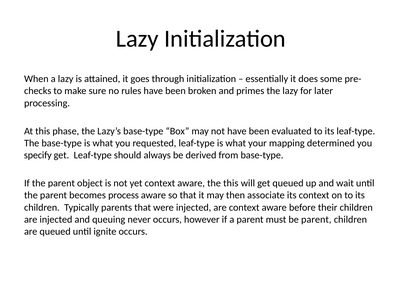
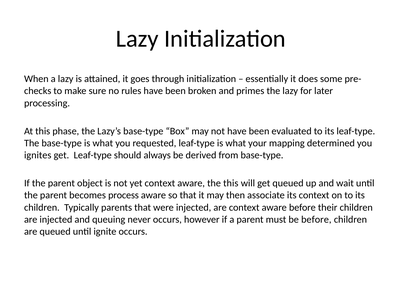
specify: specify -> ignites (38, 155)
be parent: parent -> before (316, 220)
